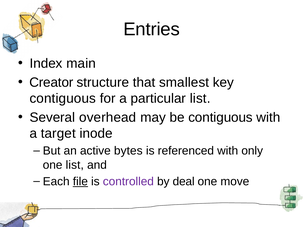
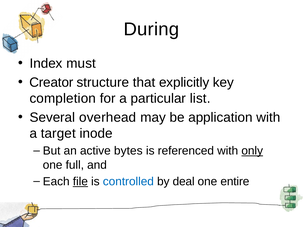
Entries: Entries -> During (151, 29)
main: main -> must (81, 64)
smallest: smallest -> explicitly (184, 82)
contiguous: contiguous -> completion (63, 99)
be contiguous: contiguous -> application (220, 117)
only underline: none -> present (252, 151)
one list: list -> full (75, 165)
controlled colour: purple -> blue (128, 182)
move: move -> entire (235, 182)
